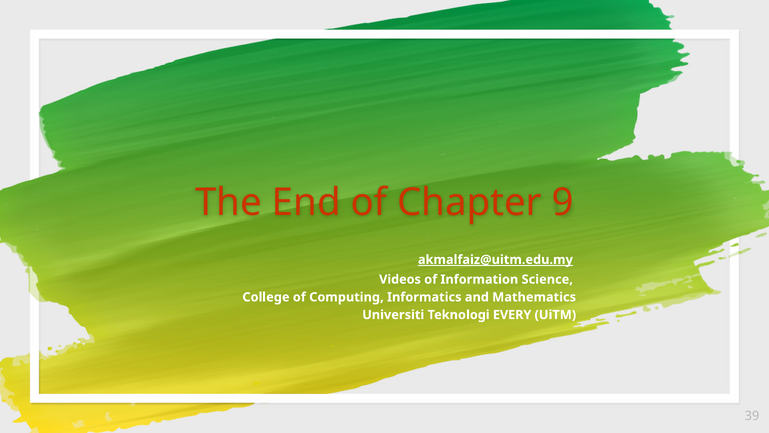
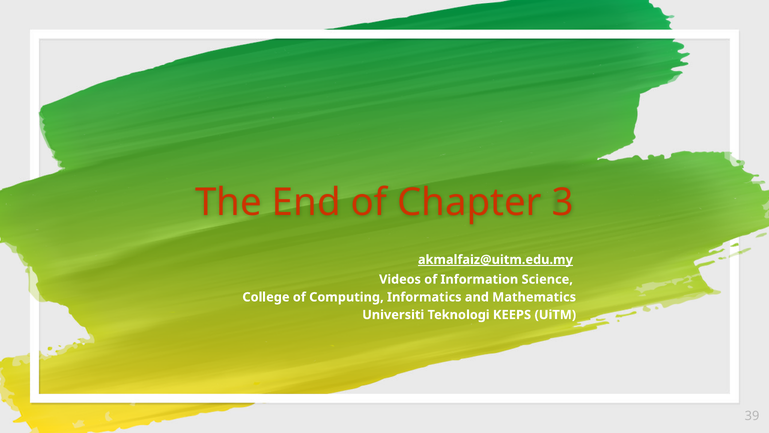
9: 9 -> 3 (563, 202)
EVERY: EVERY -> KEEPS (512, 315)
